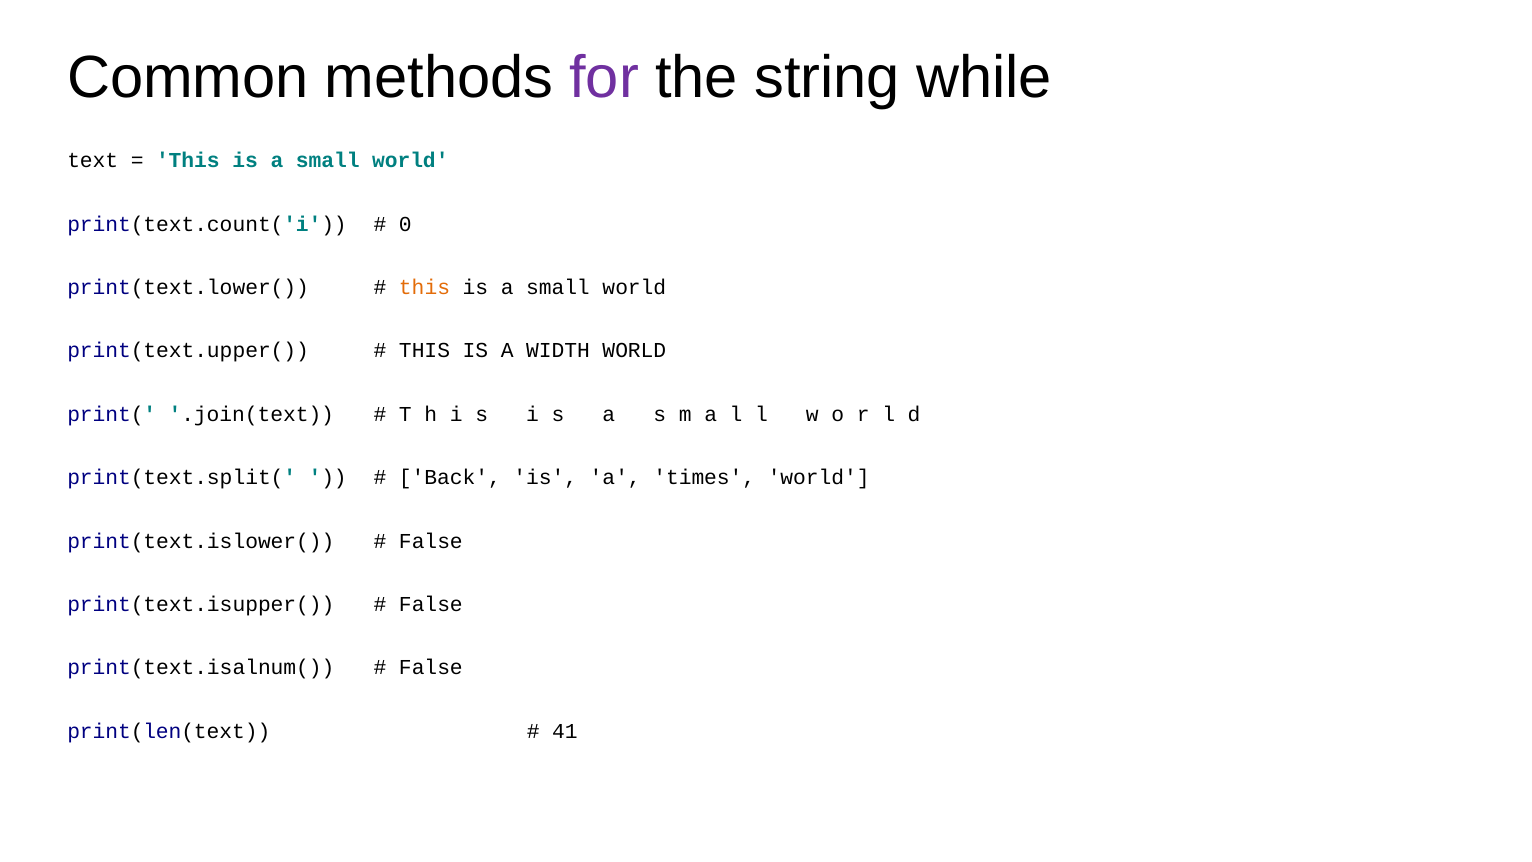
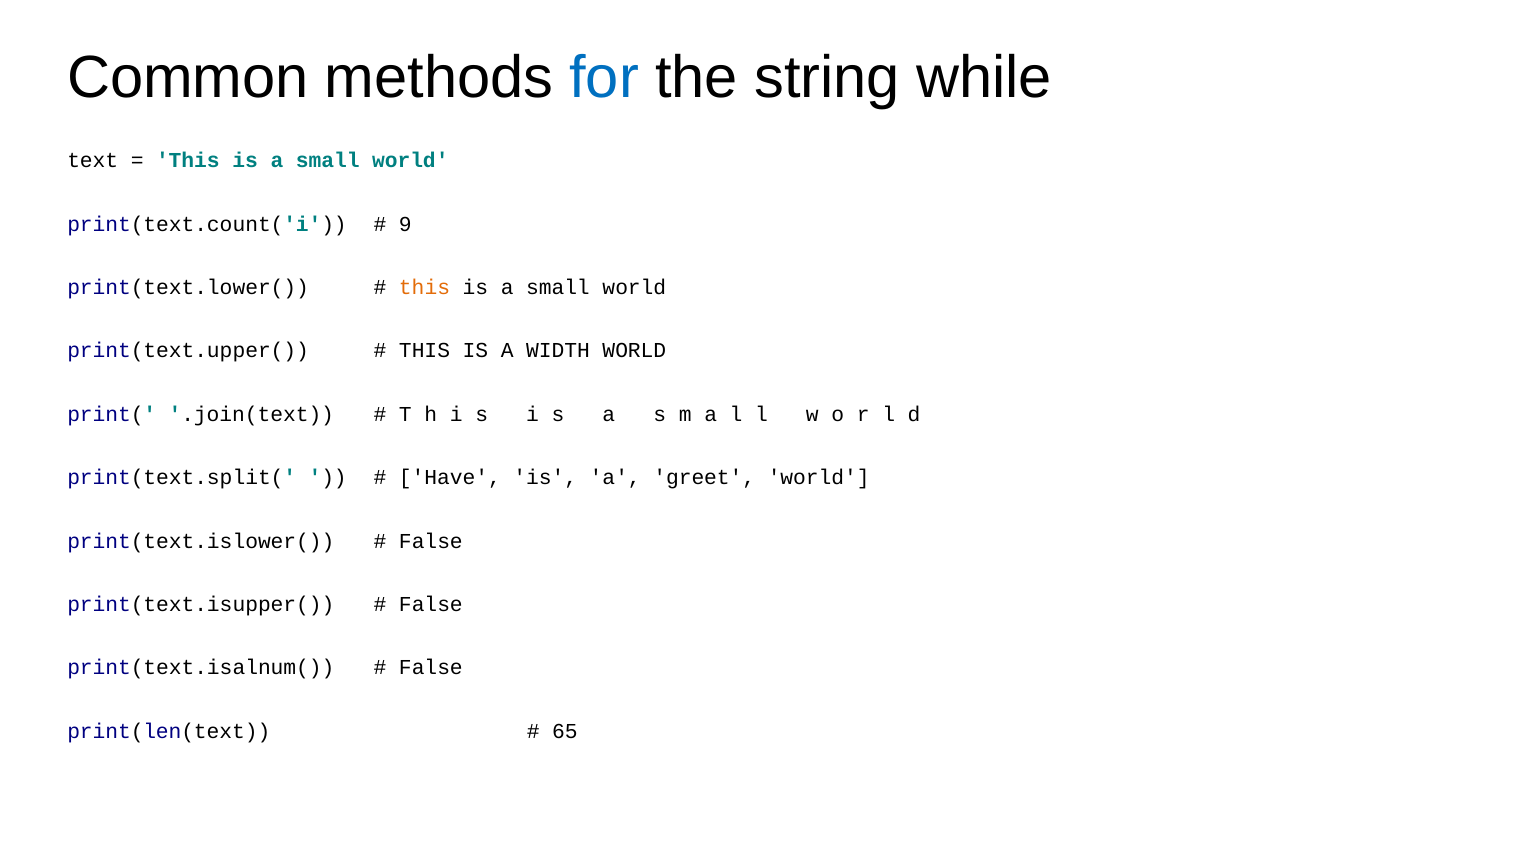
for colour: purple -> blue (604, 78)
0: 0 -> 9 (405, 224)
Back: Back -> Have (450, 478)
times: times -> greet (704, 478)
41: 41 -> 65 (565, 731)
